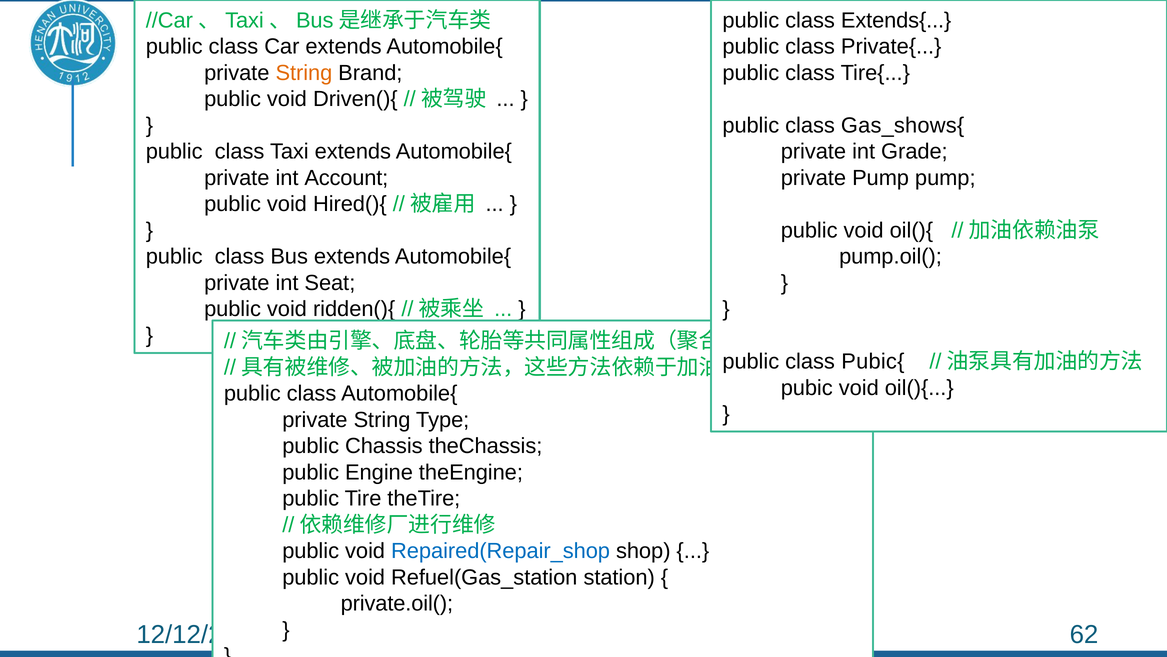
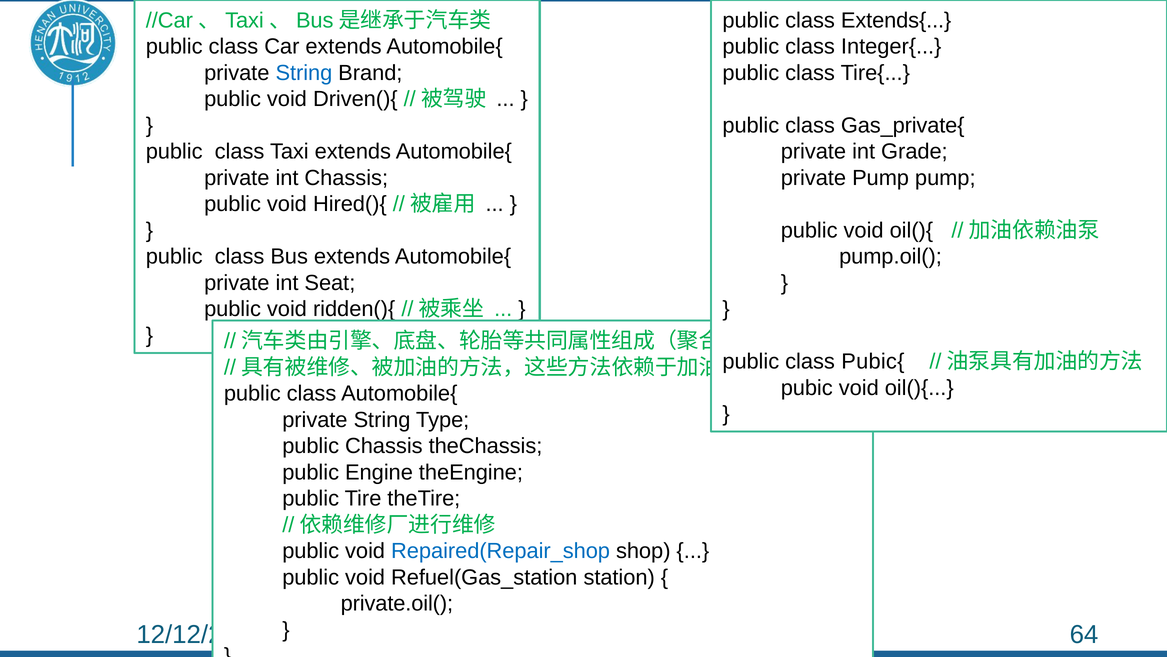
Private{: Private{ -> Integer{ (891, 47)
String colour: orange -> blue (304, 73)
Gas_shows{: Gas_shows{ -> Gas_private{ (903, 125)
int Account: Account -> Chassis (346, 178)
62: 62 -> 64 (1084, 634)
